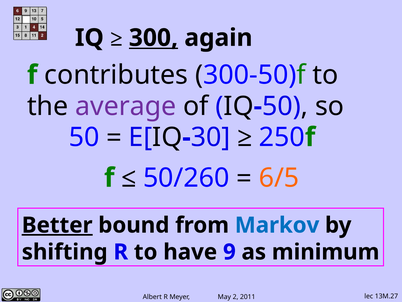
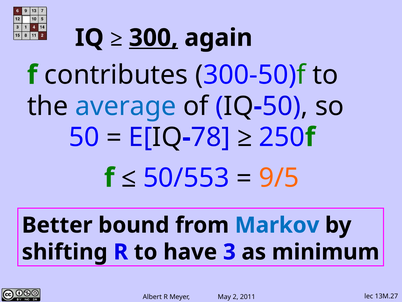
average colour: purple -> blue (126, 106)
30: 30 -> 78 (211, 137)
50/260: 50/260 -> 50/553 (186, 178)
6/5: 6/5 -> 9/5 (279, 178)
Better underline: present -> none (57, 225)
9: 9 -> 3 (229, 252)
